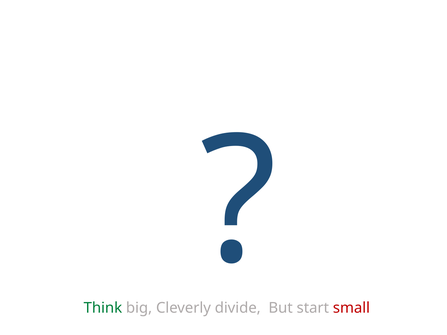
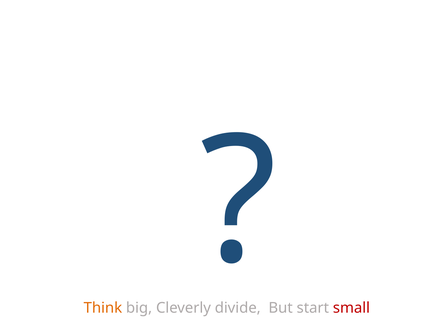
Think colour: green -> orange (103, 308)
